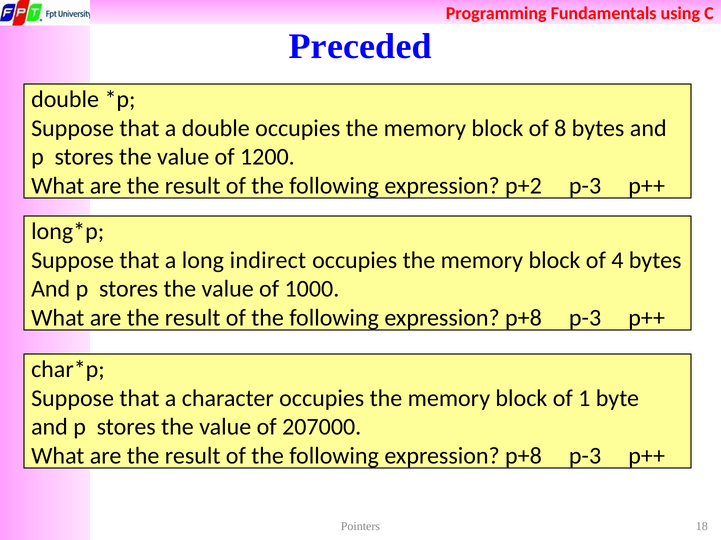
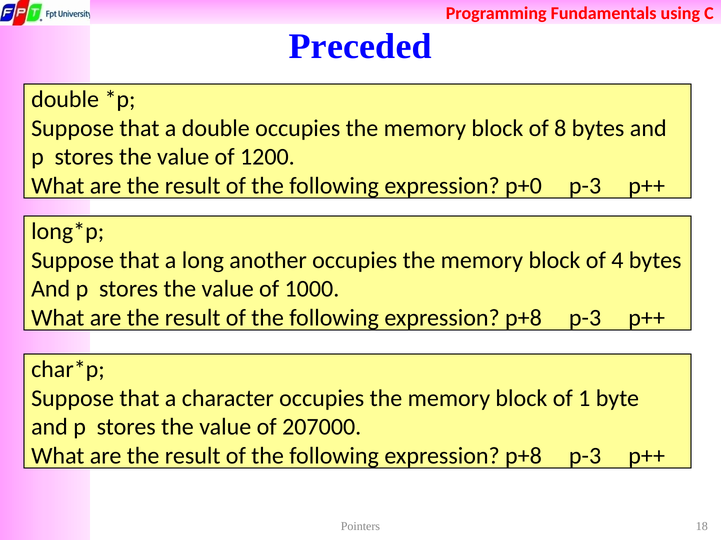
p+2: p+2 -> p+0 (523, 186)
indirect: indirect -> another (268, 261)
